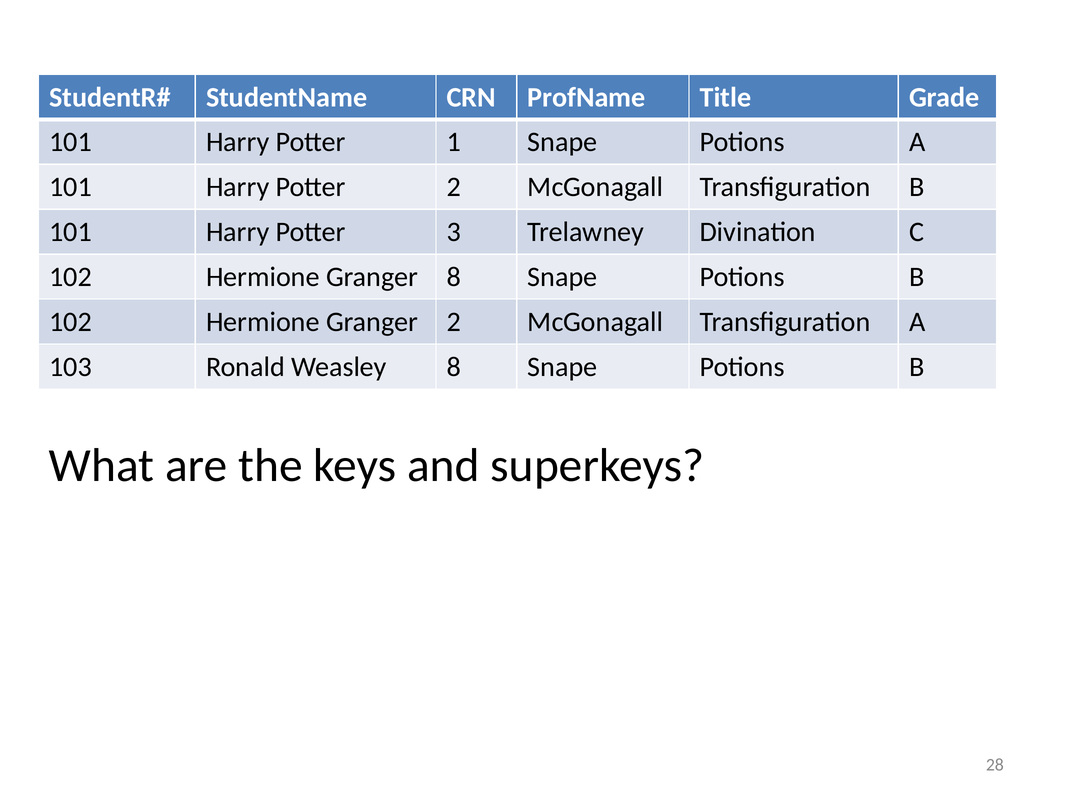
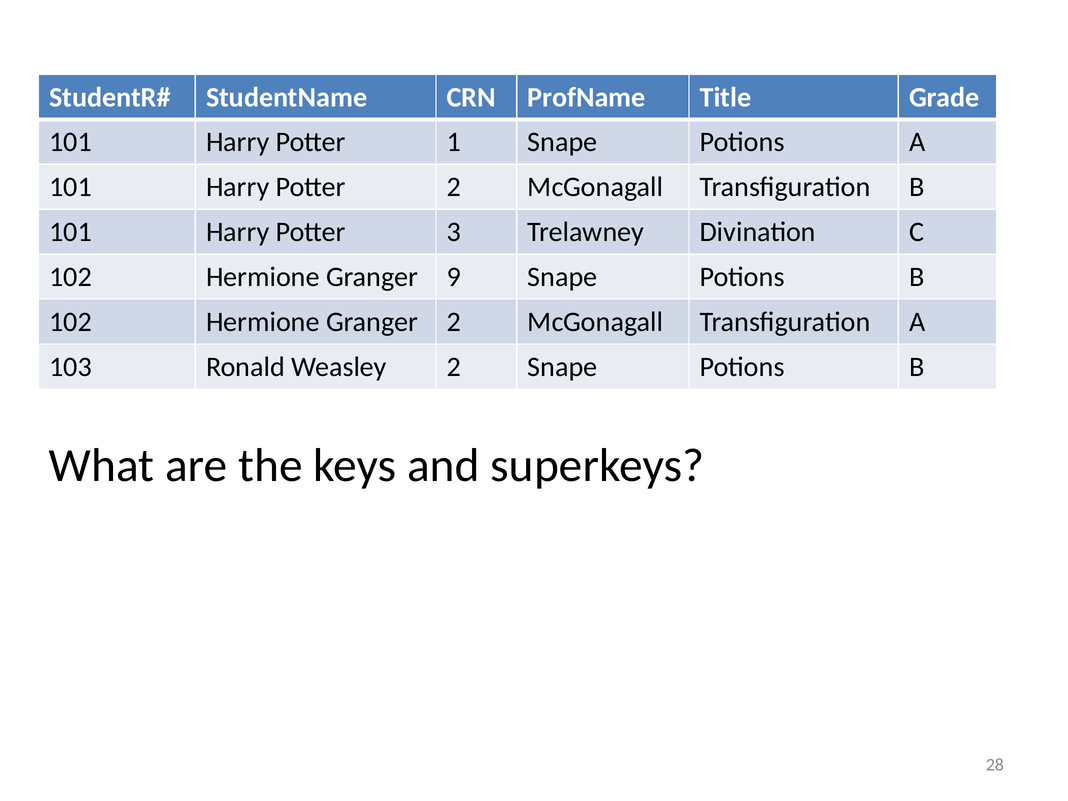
Granger 8: 8 -> 9 (454, 277)
Weasley 8: 8 -> 2 (454, 367)
